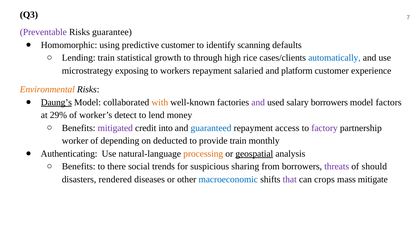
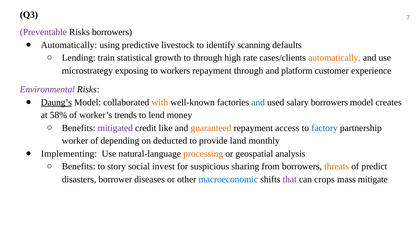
Risks guarantee: guarantee -> borrowers (112, 32)
Homomorphic: Homomorphic -> Automatically (69, 45)
predictive customer: customer -> livestock (178, 45)
rice: rice -> rate (250, 58)
automatically colour: blue -> orange (334, 58)
repayment salaried: salaried -> through (249, 71)
Environmental colour: orange -> purple (47, 90)
and colour: purple -> blue (258, 102)
factors: factors -> creates (389, 102)
29%: 29% -> 58% (58, 115)
detect: detect -> trends (126, 115)
into: into -> like (166, 128)
guaranteed colour: blue -> orange (211, 128)
factory colour: purple -> blue (325, 128)
provide train: train -> land (238, 141)
Authenticating: Authenticating -> Implementing (69, 154)
geospatial underline: present -> none (254, 154)
there: there -> story (117, 167)
trends: trends -> invest (163, 167)
threats colour: purple -> orange (337, 167)
should: should -> predict (374, 167)
rendered: rendered -> borrower (115, 180)
